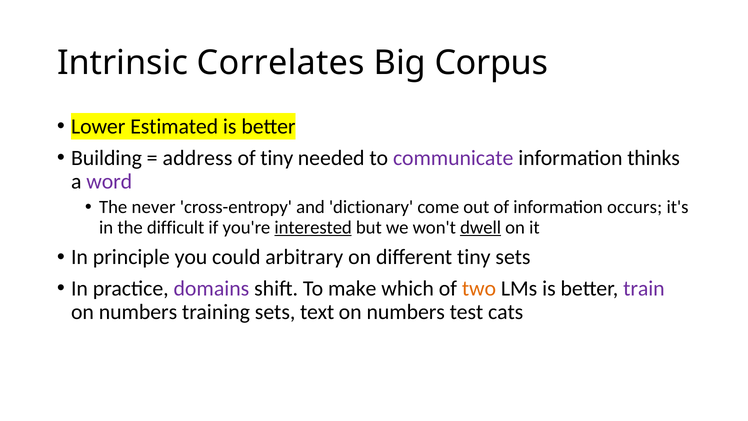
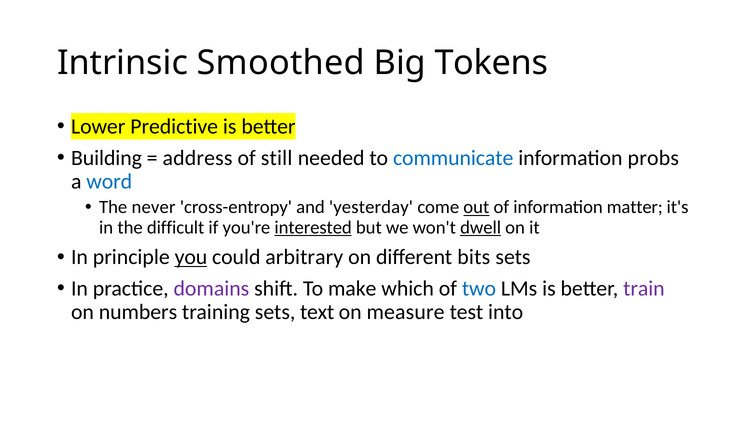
Correlates: Correlates -> Smoothed (281, 63)
Corpus: Corpus -> Tokens (491, 63)
Estimated: Estimated -> Predictive (174, 126)
of tiny: tiny -> still (277, 158)
communicate colour: purple -> blue (453, 158)
thinks: thinks -> probs (653, 158)
word colour: purple -> blue (109, 181)
dictionary: dictionary -> yesterday (371, 207)
out underline: none -> present (476, 207)
occurs: occurs -> matter (635, 207)
you underline: none -> present (191, 257)
different tiny: tiny -> bits (474, 257)
two colour: orange -> blue (479, 288)
numbers: numbers -> measure (406, 312)
cats: cats -> into (506, 312)
